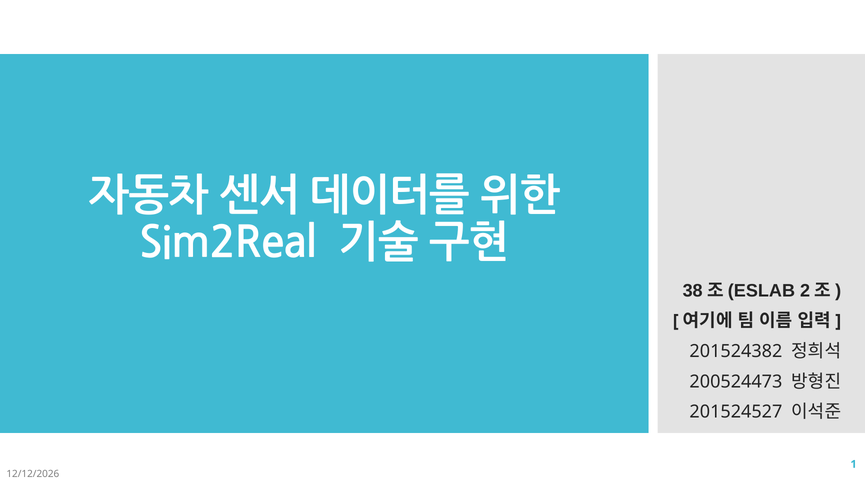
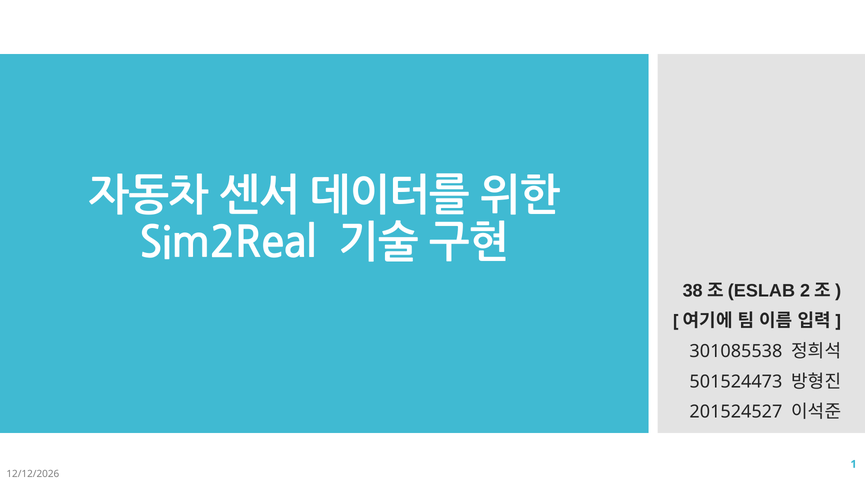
201524382: 201524382 -> 301085538 (736, 351)
200524473: 200524473 -> 501524473 (736, 381)
